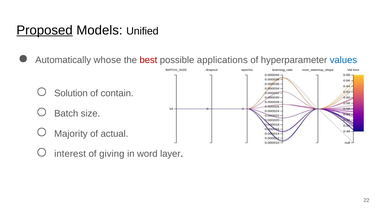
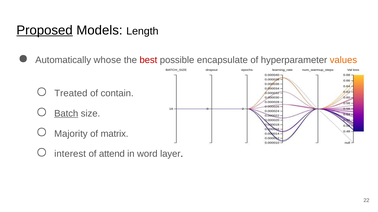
Unified: Unified -> Length (142, 31)
applications: applications -> encapsulate (222, 60)
values colour: blue -> orange (343, 60)
Solution: Solution -> Treated (71, 93)
Batch underline: none -> present (66, 114)
actual: actual -> matrix (115, 134)
giving: giving -> attend (112, 154)
